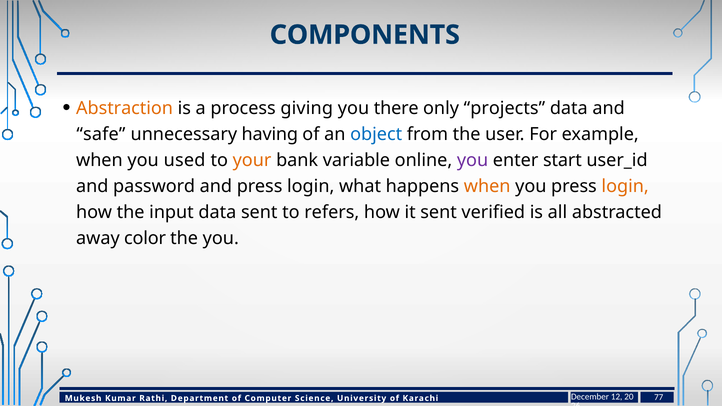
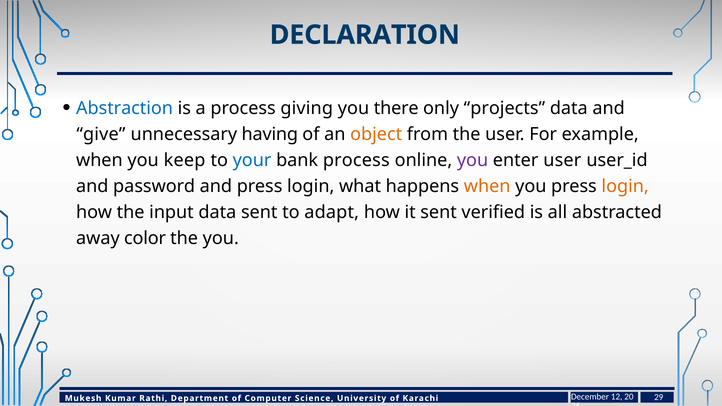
COMPONENTS: COMPONENTS -> DECLARATION (365, 35)
Abstraction colour: orange -> blue (125, 108)
safe: safe -> give (101, 134)
object colour: blue -> orange (376, 134)
used: used -> keep (185, 160)
your colour: orange -> blue (252, 160)
bank variable: variable -> process (356, 160)
enter start: start -> user (562, 160)
refers: refers -> adapt (332, 212)
77: 77 -> 29 (659, 397)
